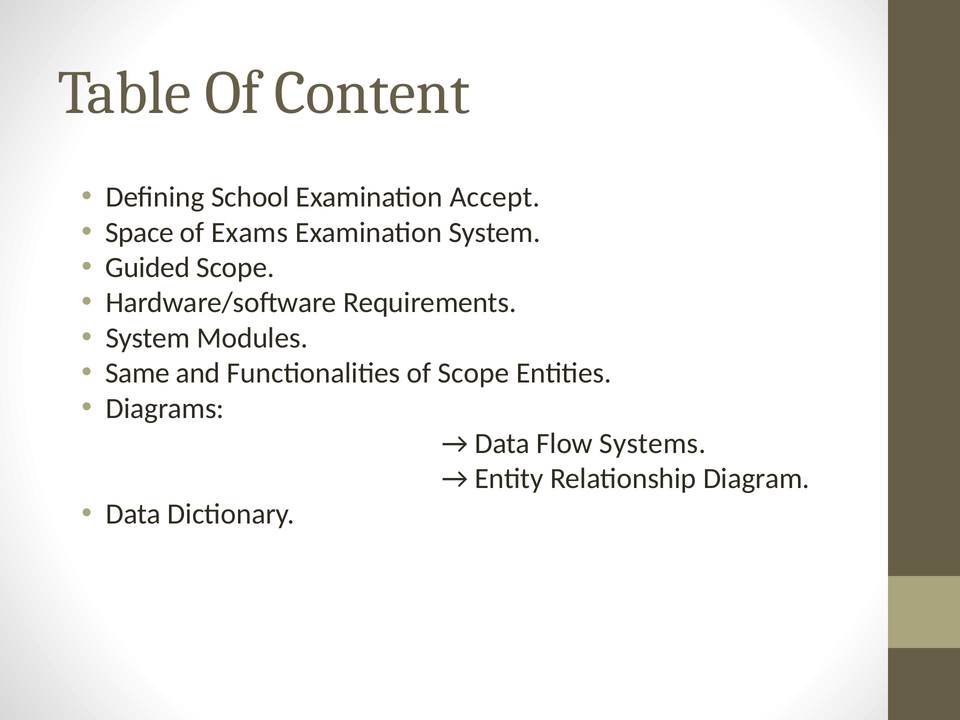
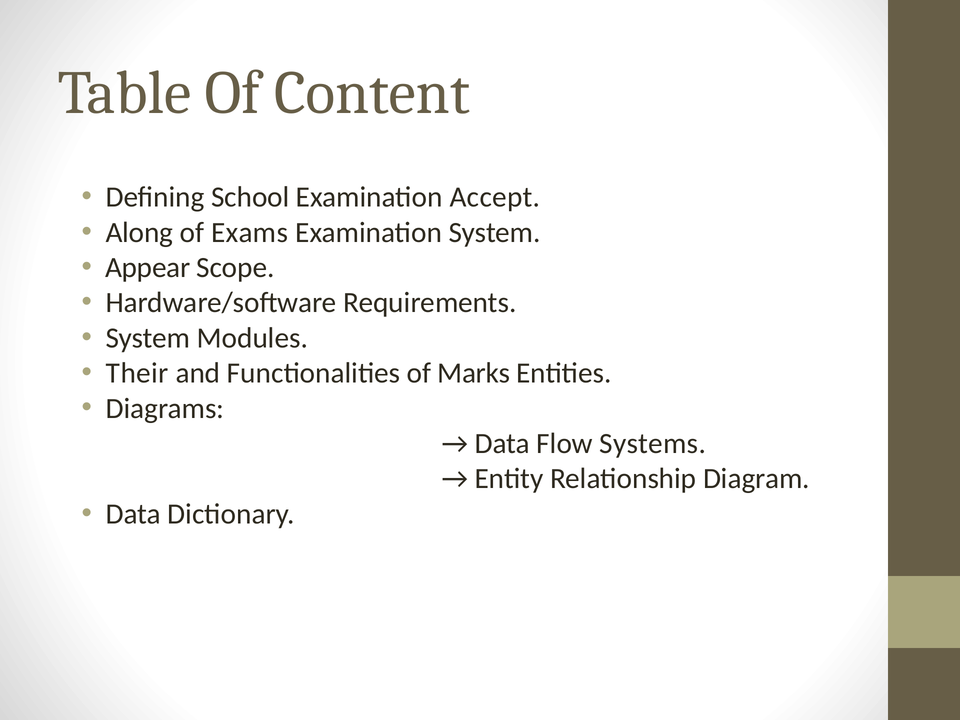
Space: Space -> Along (139, 232)
Guided: Guided -> Appear (148, 268)
Same: Same -> Their (137, 373)
of Scope: Scope -> Marks (474, 373)
